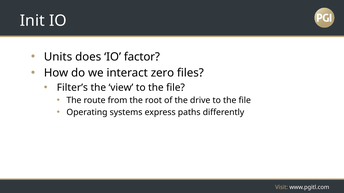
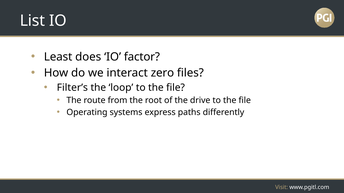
Init: Init -> List (32, 21)
Units: Units -> Least (58, 57)
view: view -> loop (121, 88)
